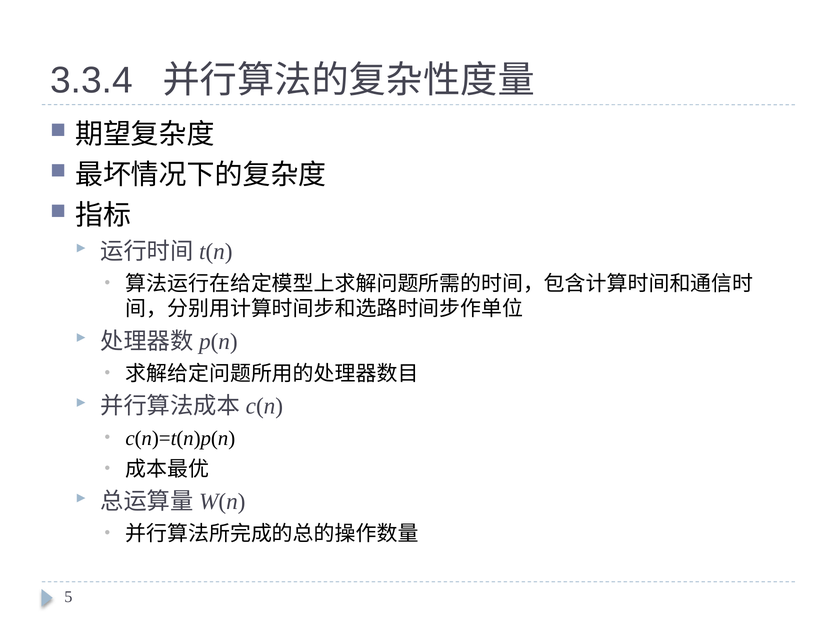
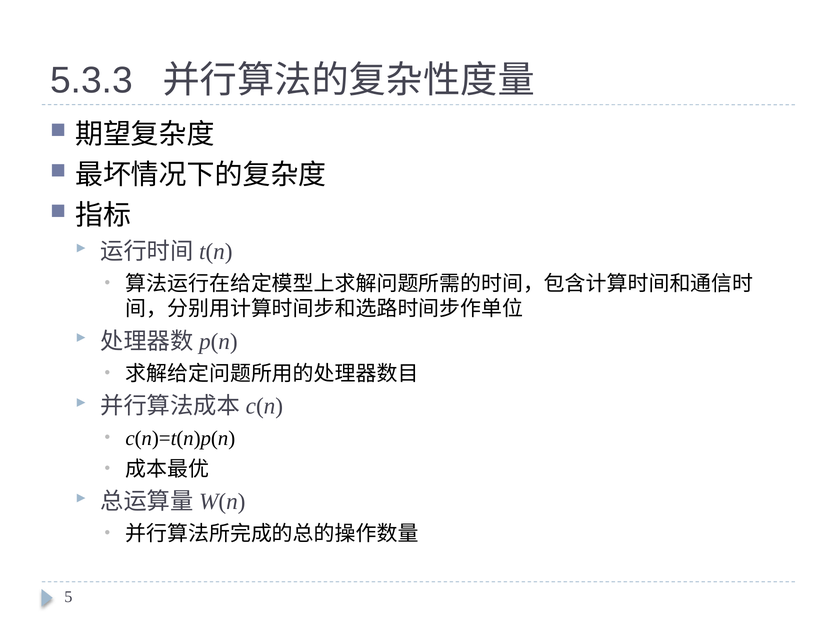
3.3.4: 3.3.4 -> 5.3.3 (92, 81)
